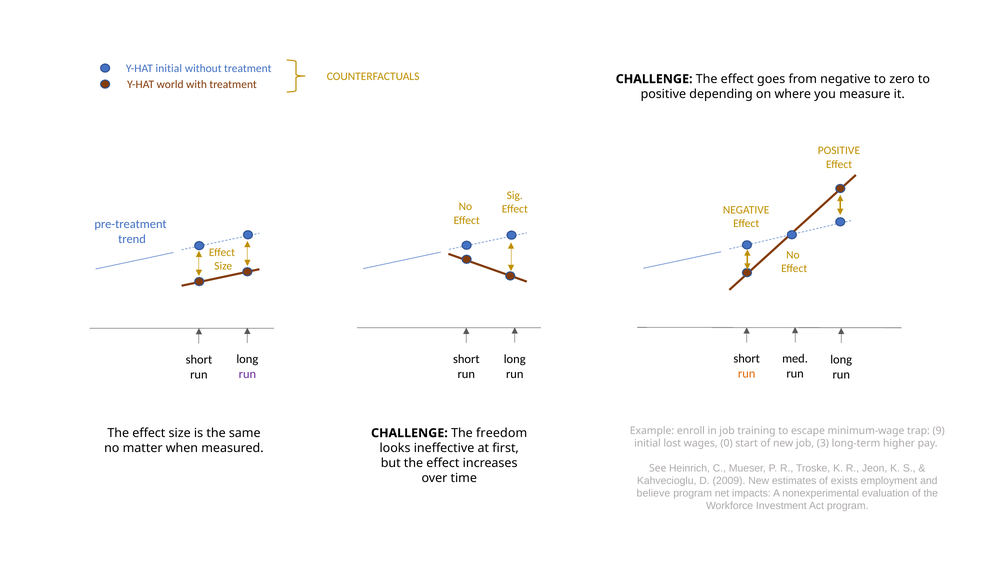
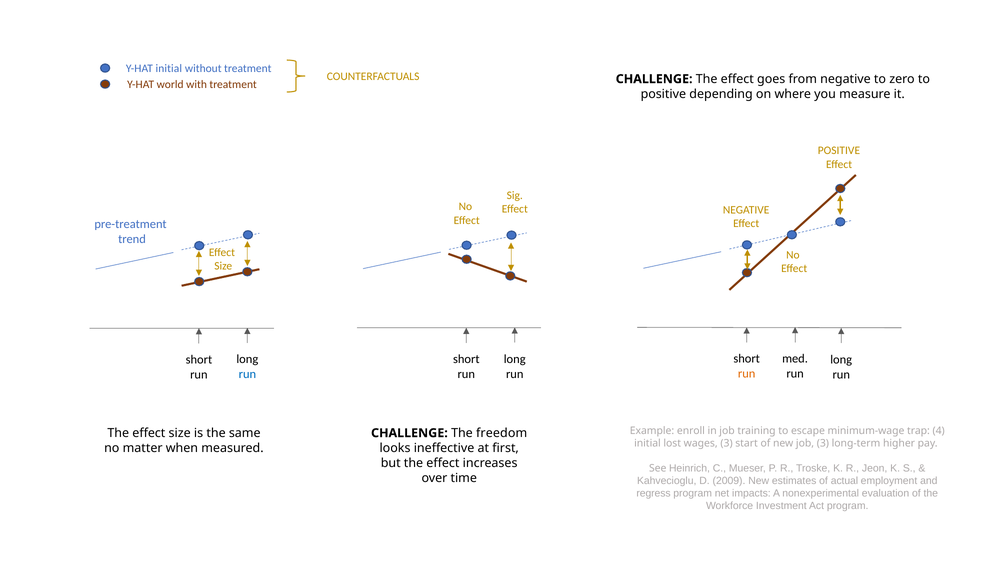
run colour: purple -> blue (247, 375)
9: 9 -> 4 (939, 431)
wages 0: 0 -> 3 (727, 444)
exists: exists -> actual (844, 481)
believe: believe -> regress (654, 494)
